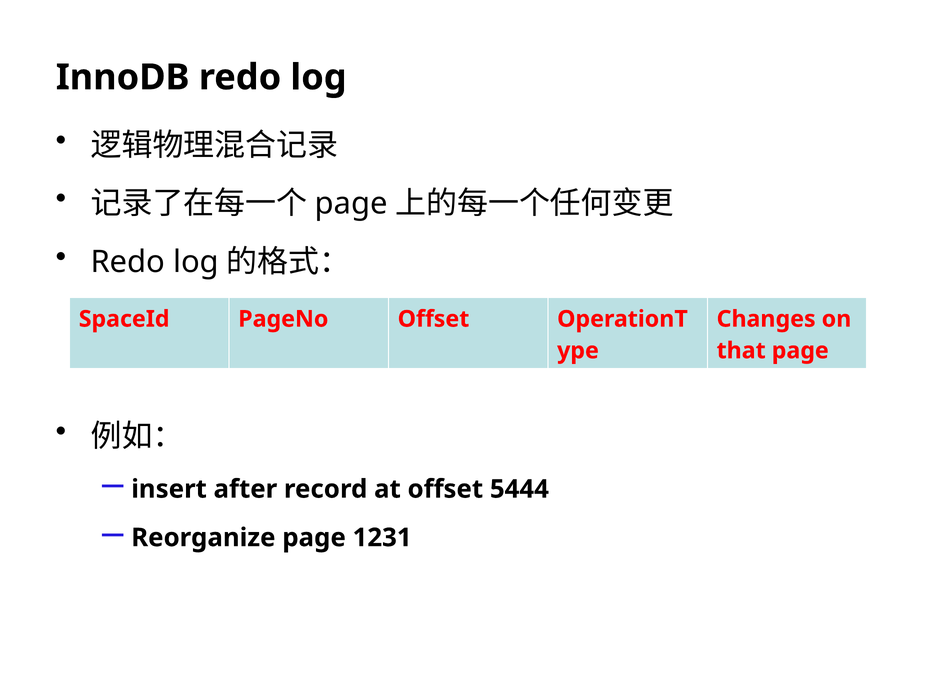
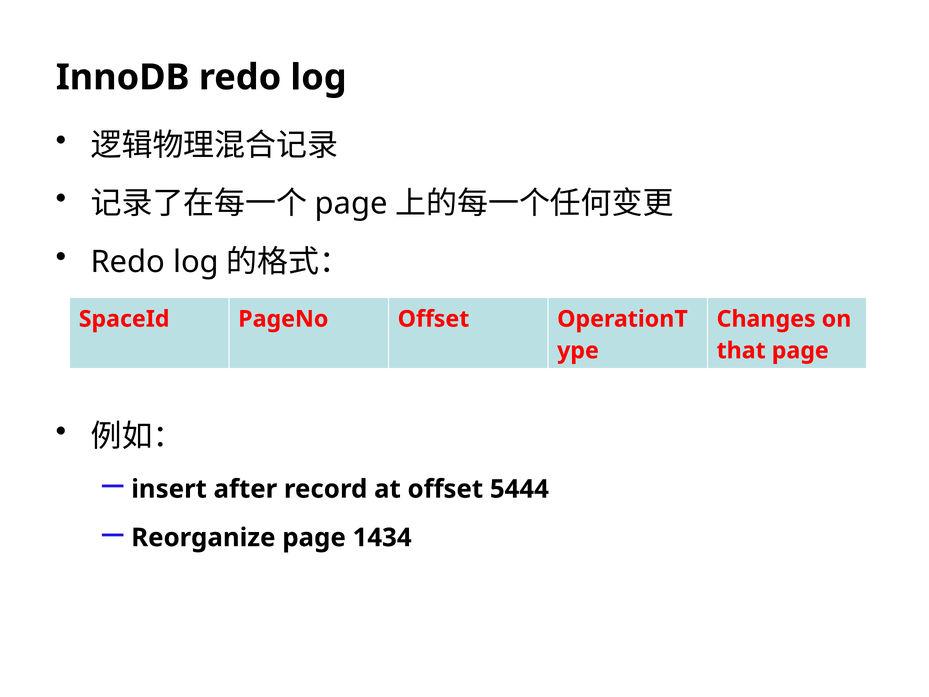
1231: 1231 -> 1434 (382, 537)
